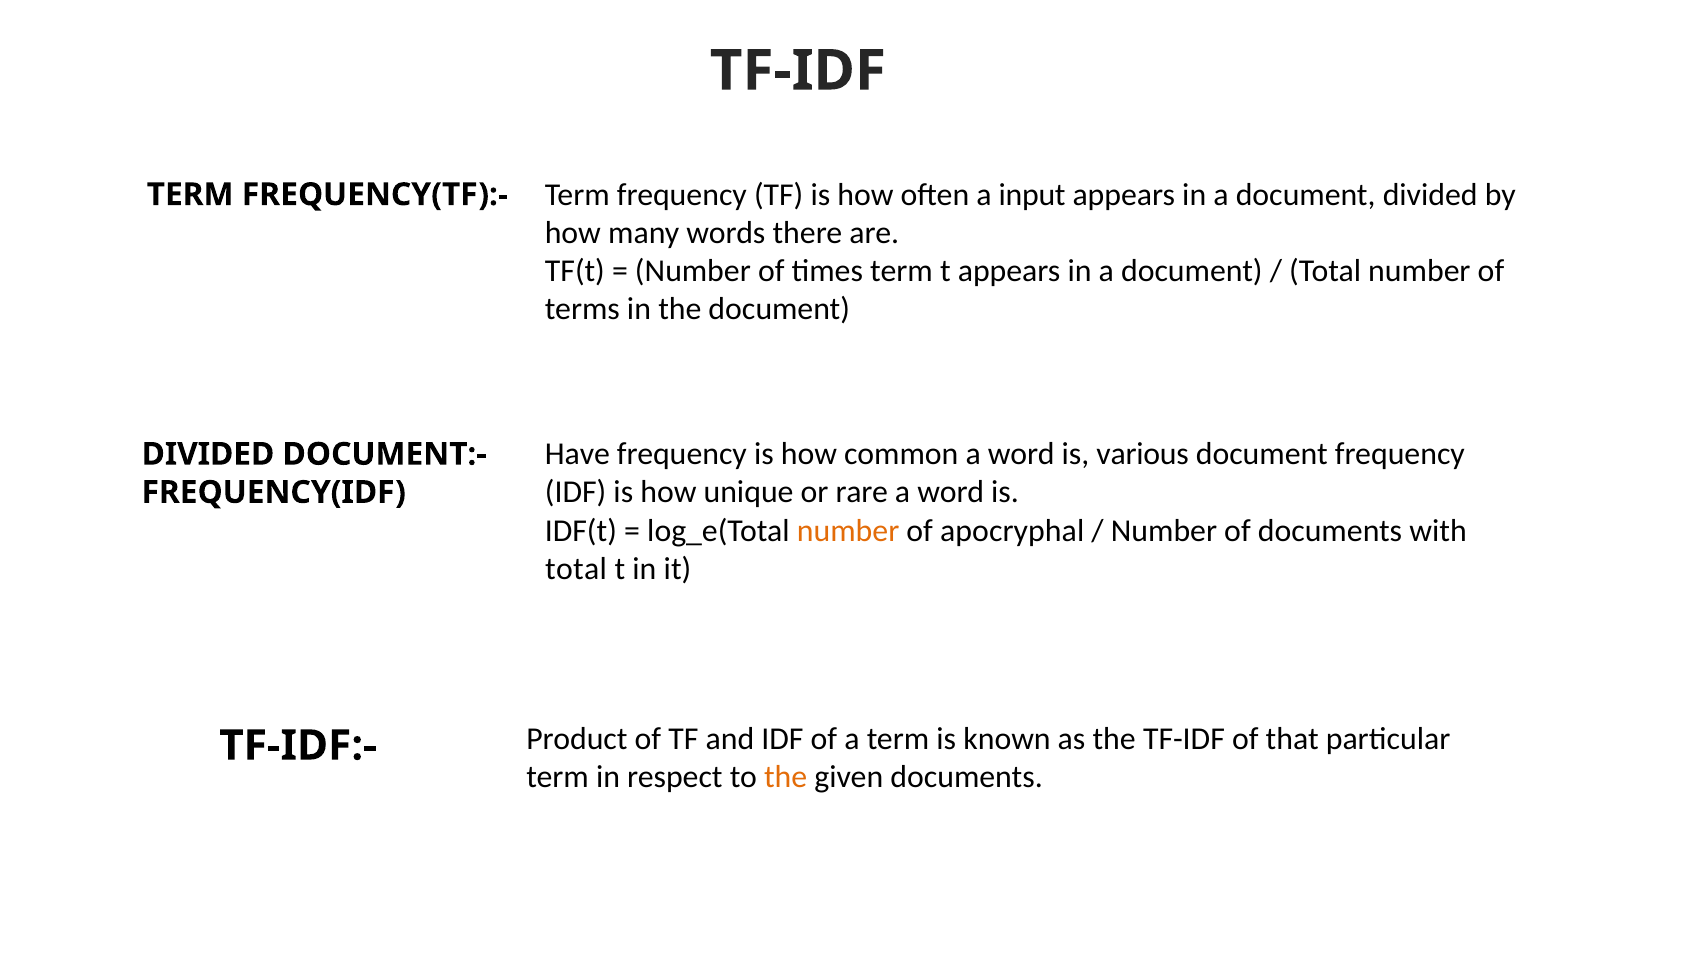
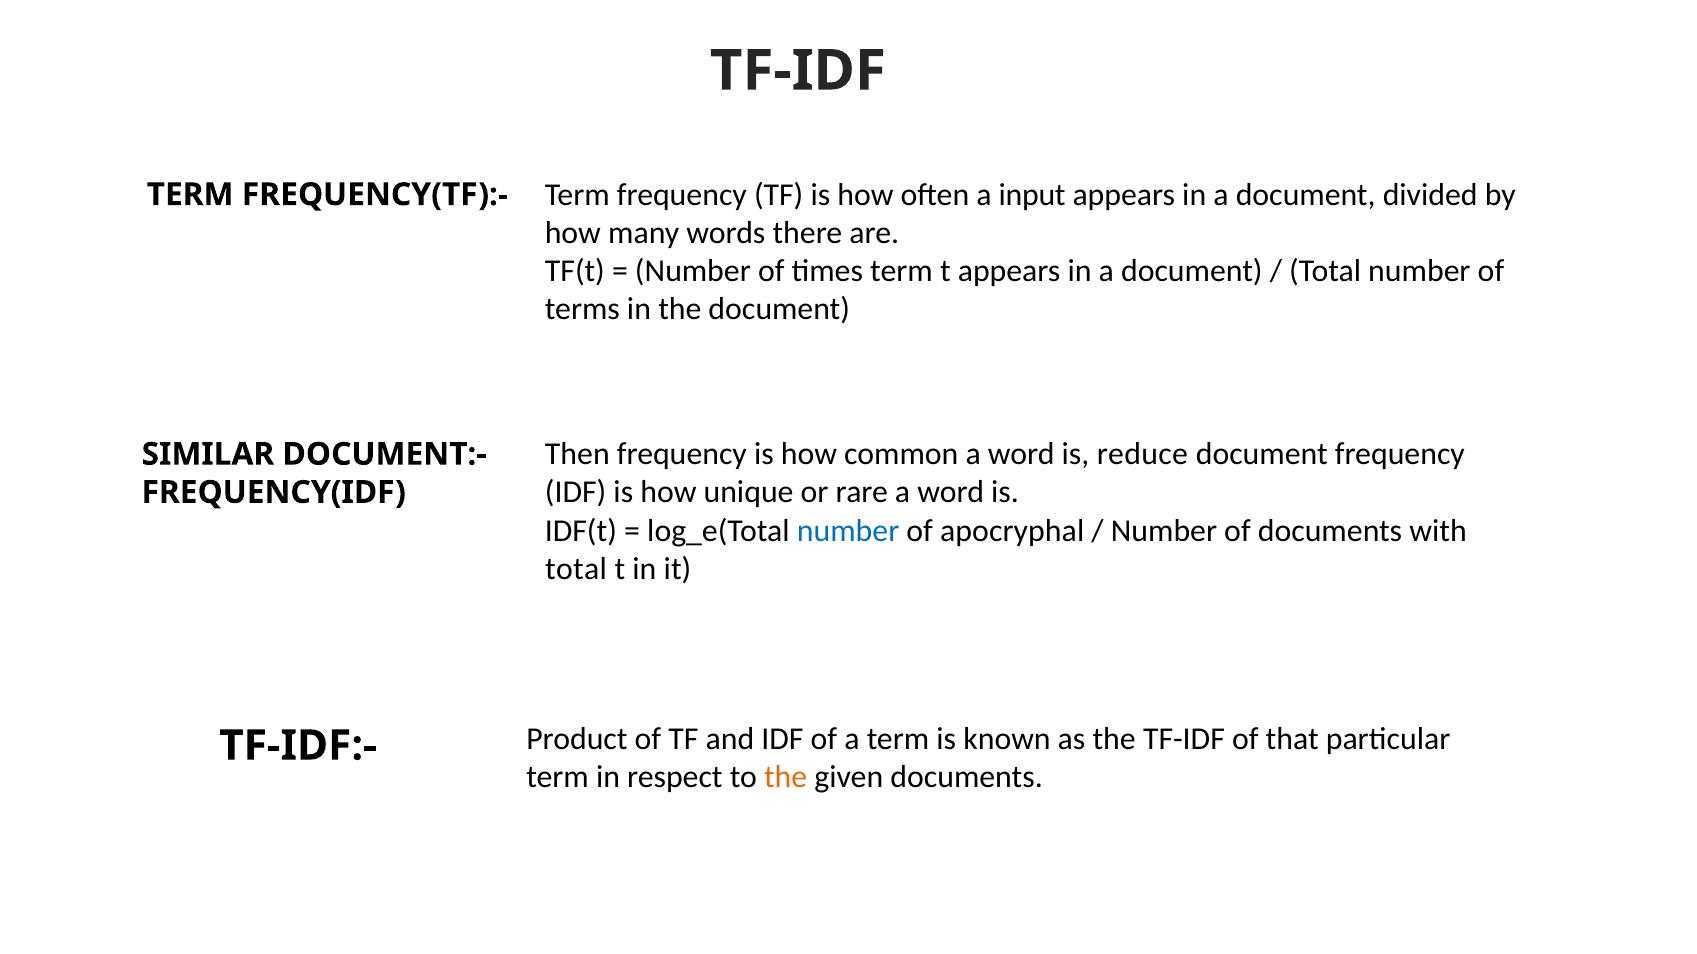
Have: Have -> Then (577, 454)
various: various -> reduce (1142, 454)
DIVIDED: DIVIDED -> SIMILAR (208, 454)
number colour: orange -> blue (848, 531)
